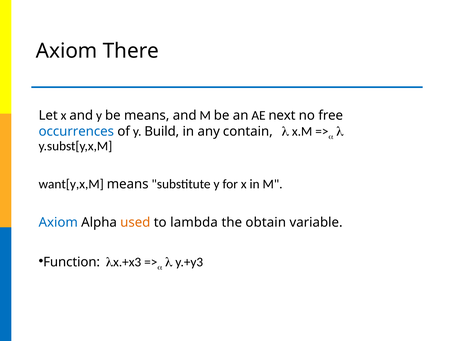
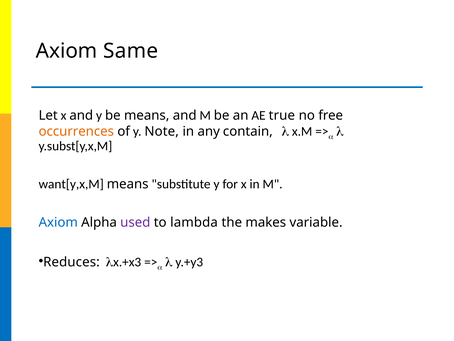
There: There -> Same (131, 51)
next: next -> true (282, 115)
occurrences colour: blue -> orange (76, 131)
Build: Build -> Note (162, 131)
used colour: orange -> purple (135, 222)
obtain: obtain -> makes (266, 222)
Function: Function -> Reduces (71, 262)
